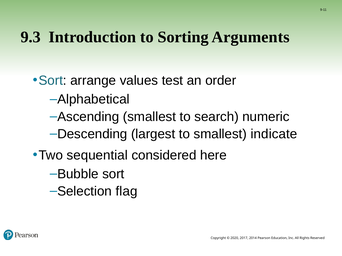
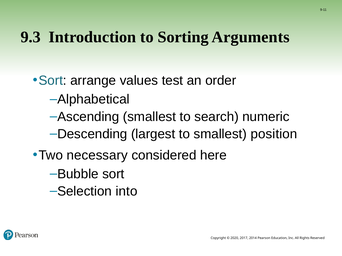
indicate: indicate -> position (274, 134)
sequential: sequential -> necessary (97, 155)
flag: flag -> into (127, 192)
